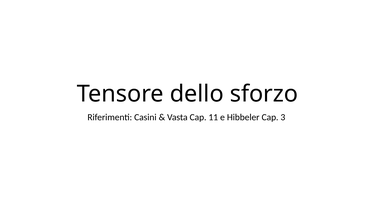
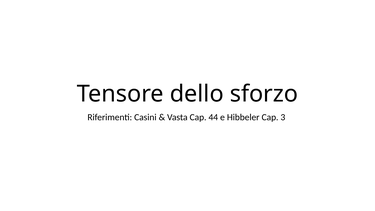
11: 11 -> 44 (213, 117)
